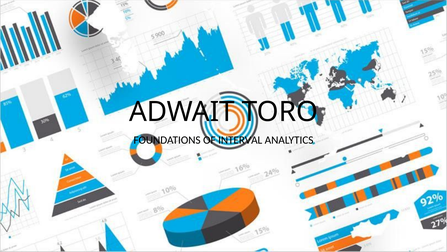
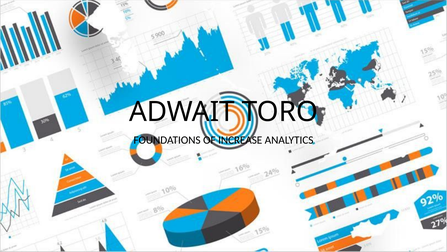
INTERVAL: INTERVAL -> INCREASE (240, 140)
